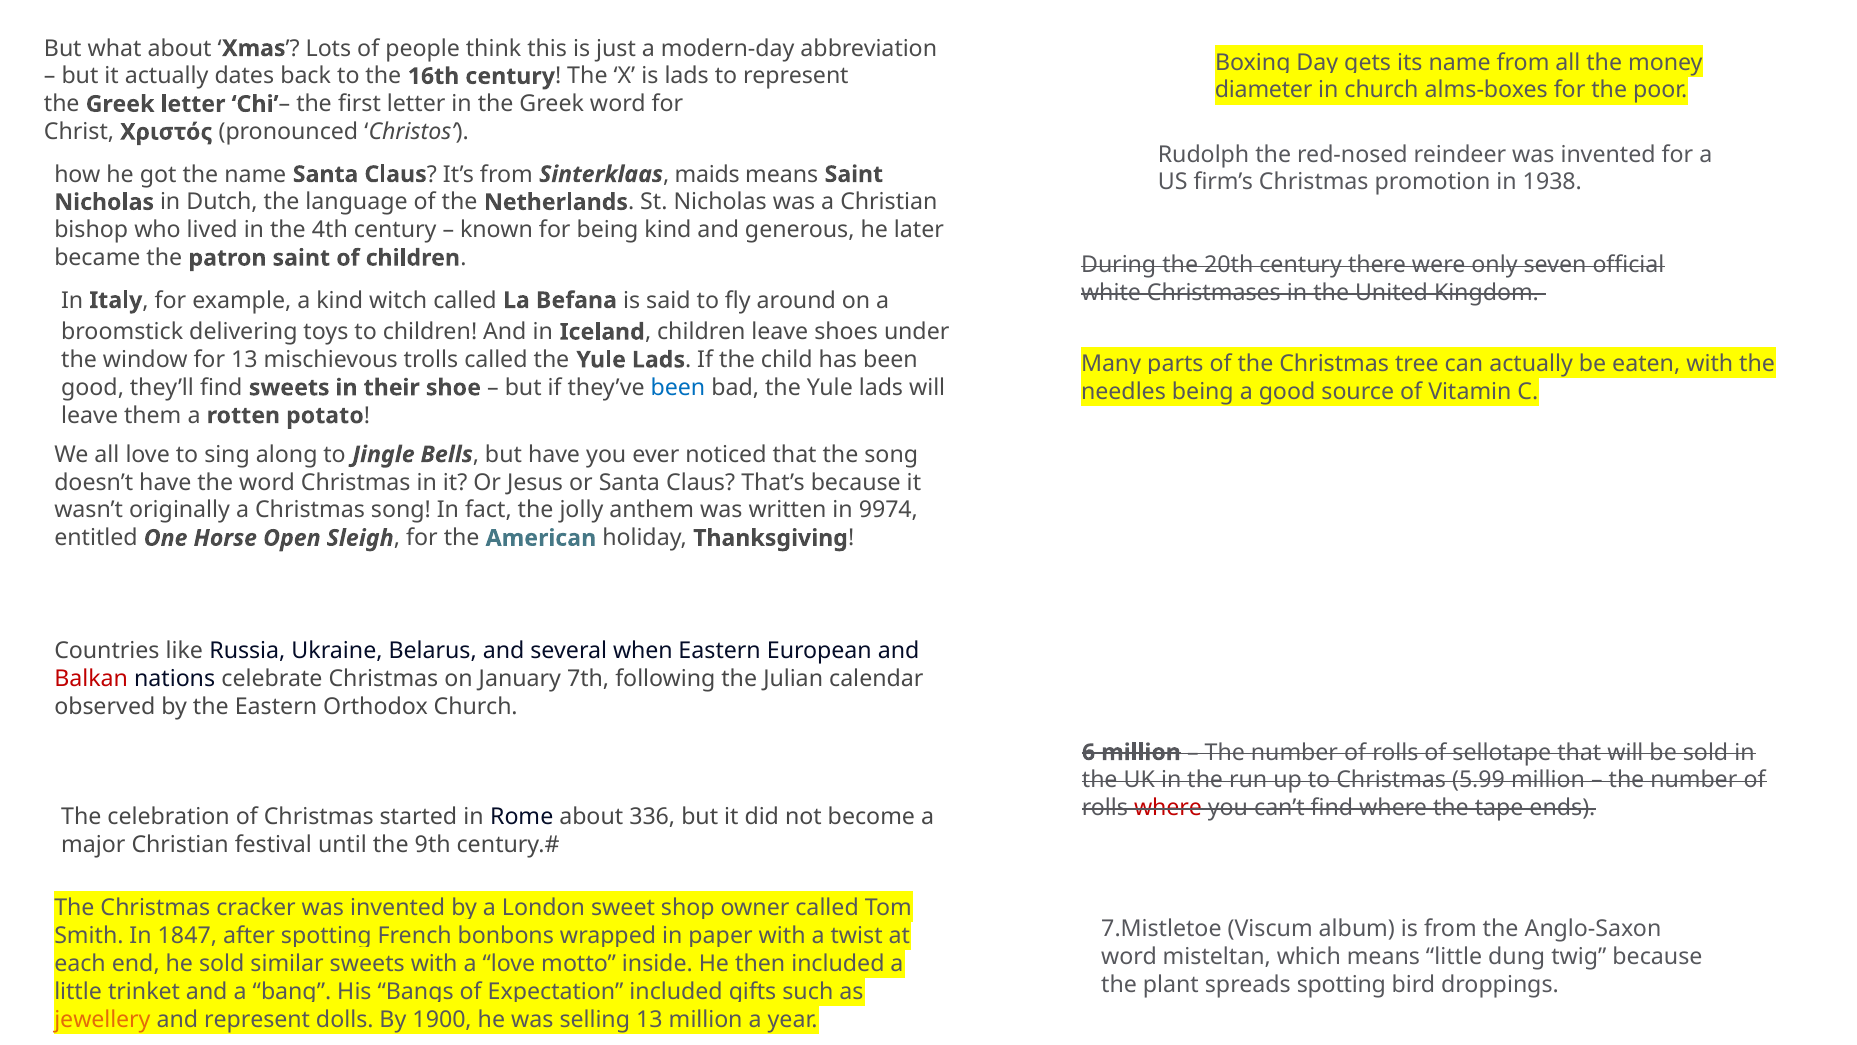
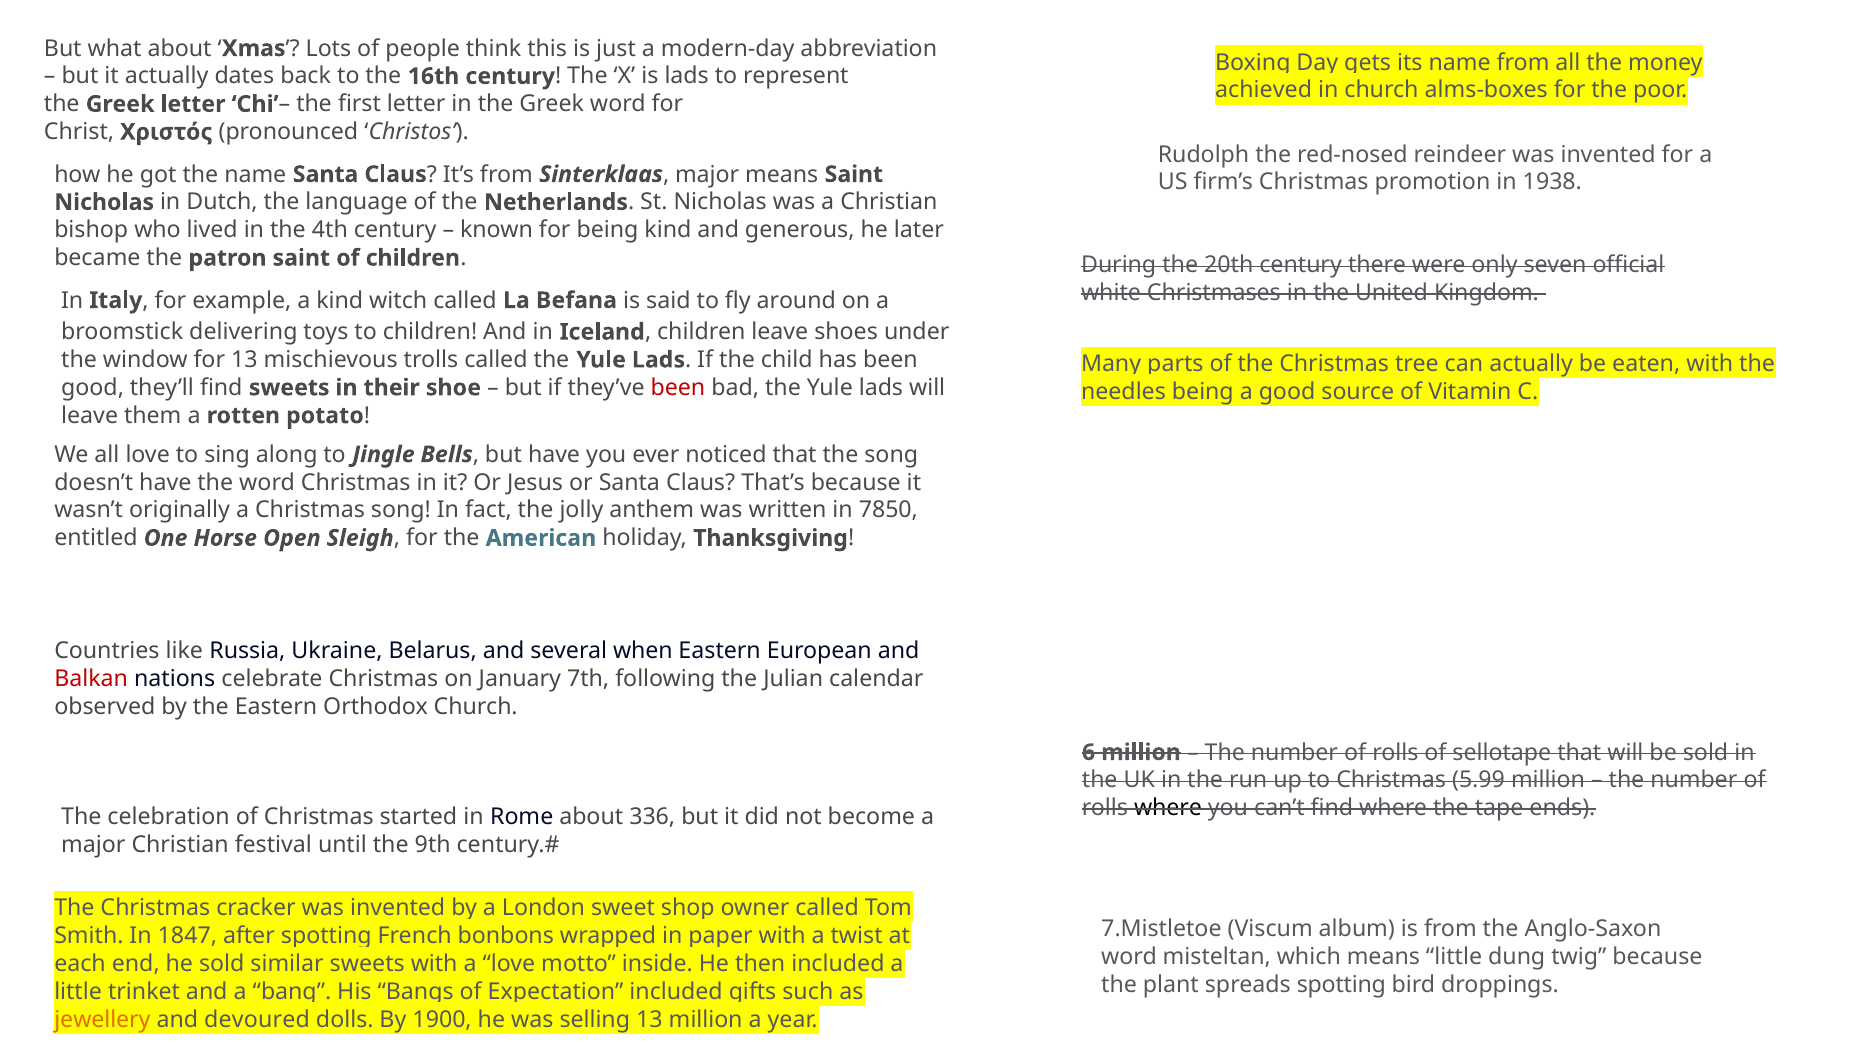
diameter: diameter -> achieved (1264, 90)
Sinterklaas maids: maids -> major (707, 174)
been colour: blue -> red (678, 388)
9974: 9974 -> 7850 (888, 510)
where colour: red -> black (1168, 808)
and represent: represent -> devoured (257, 1019)
